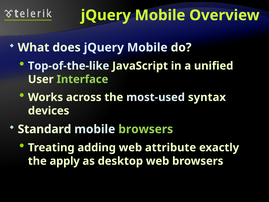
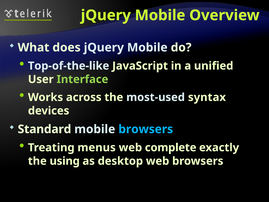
browsers colour: light green -> light blue (146, 129)
adding: adding -> menus (97, 147)
attribute: attribute -> complete (171, 147)
apply: apply -> using (65, 161)
